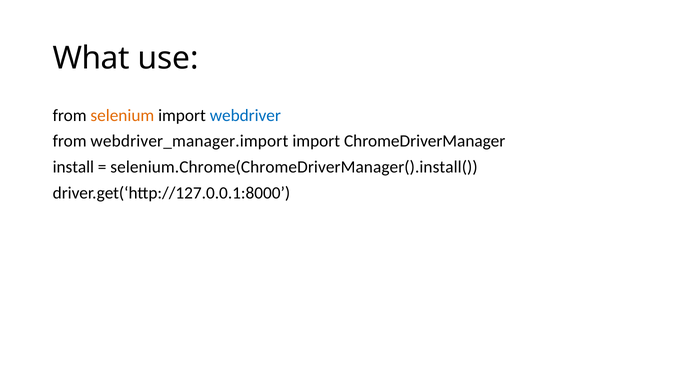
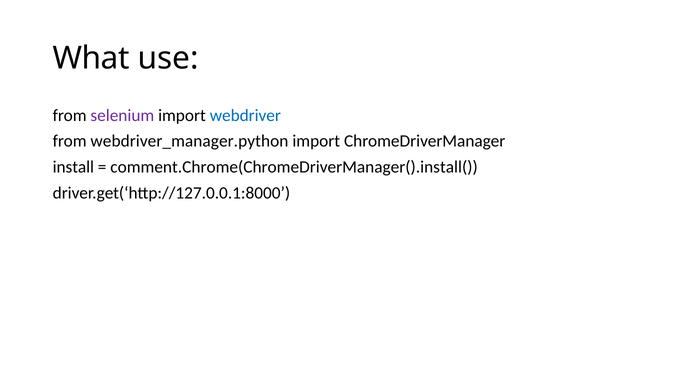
selenium colour: orange -> purple (122, 115)
webdriver_manager.import: webdriver_manager.import -> webdriver_manager.python (189, 141)
selenium.Chrome(ChromeDriverManager().install(: selenium.Chrome(ChromeDriverManager().install( -> comment.Chrome(ChromeDriverManager().install( (294, 167)
